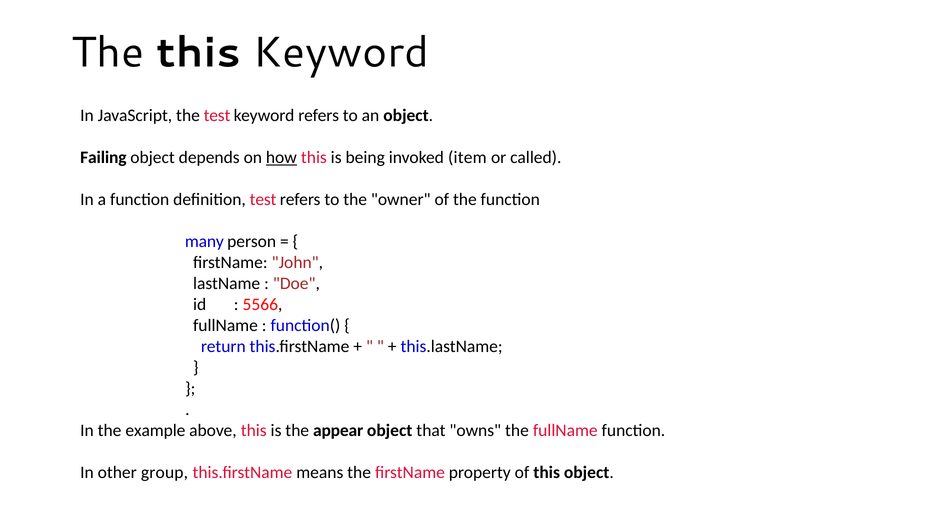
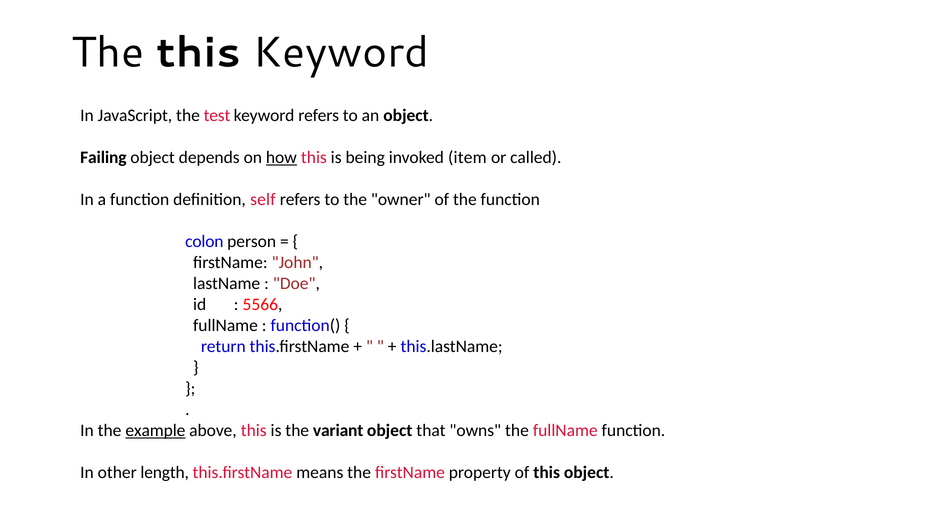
definition test: test -> self (263, 199)
many: many -> colon (204, 241)
example underline: none -> present (155, 430)
appear: appear -> variant (338, 430)
group: group -> length (165, 472)
